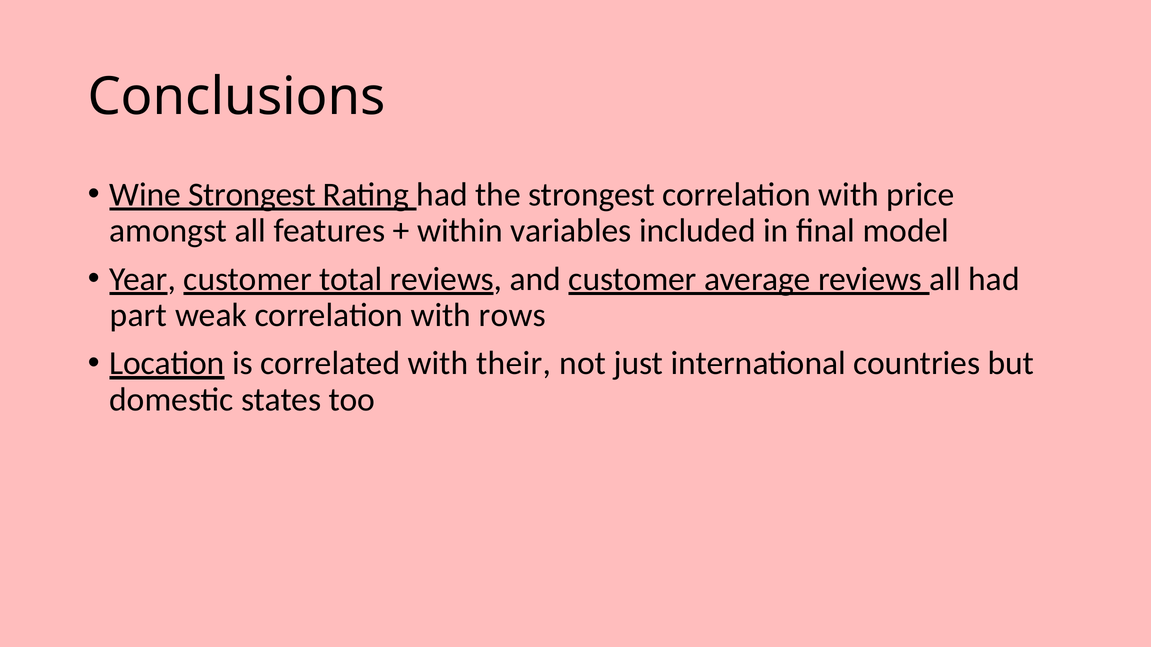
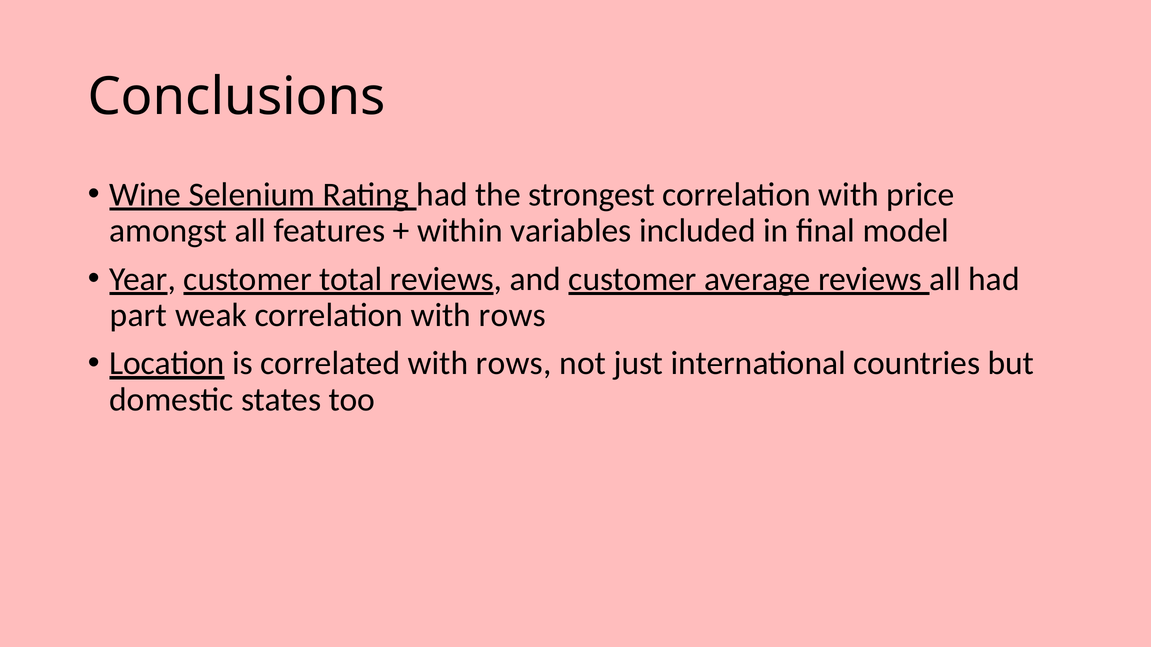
Wine Strongest: Strongest -> Selenium (252, 195)
correlated with their: their -> rows (514, 364)
